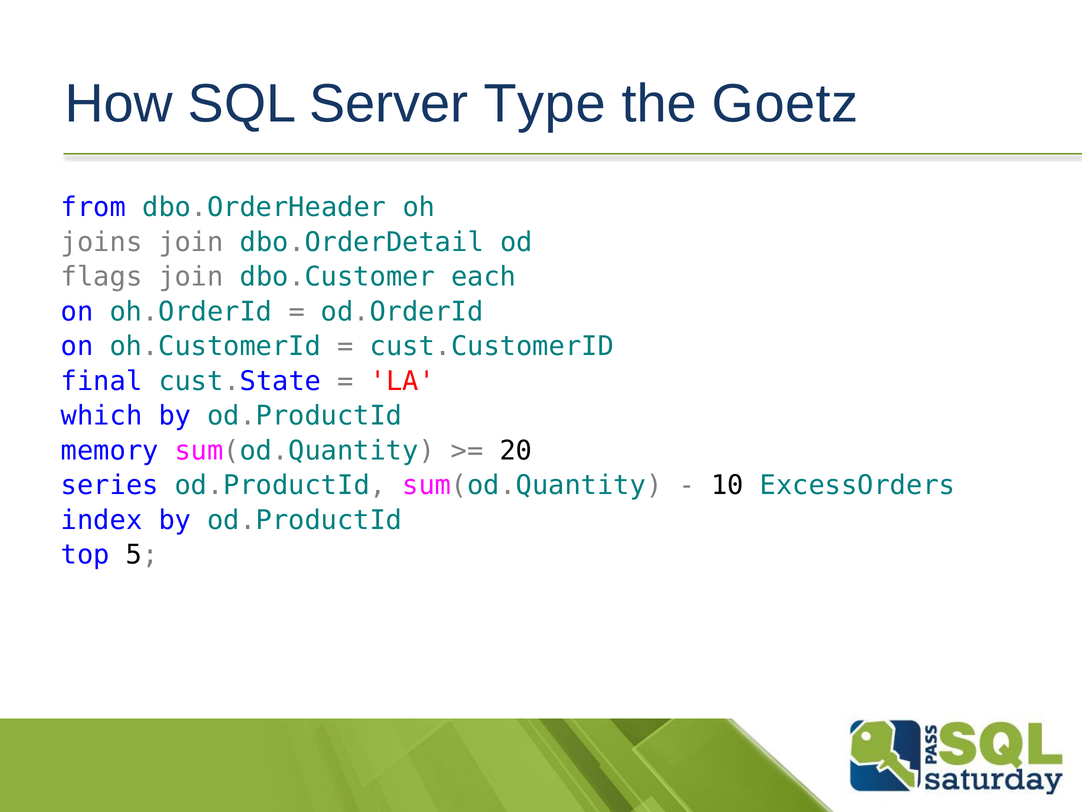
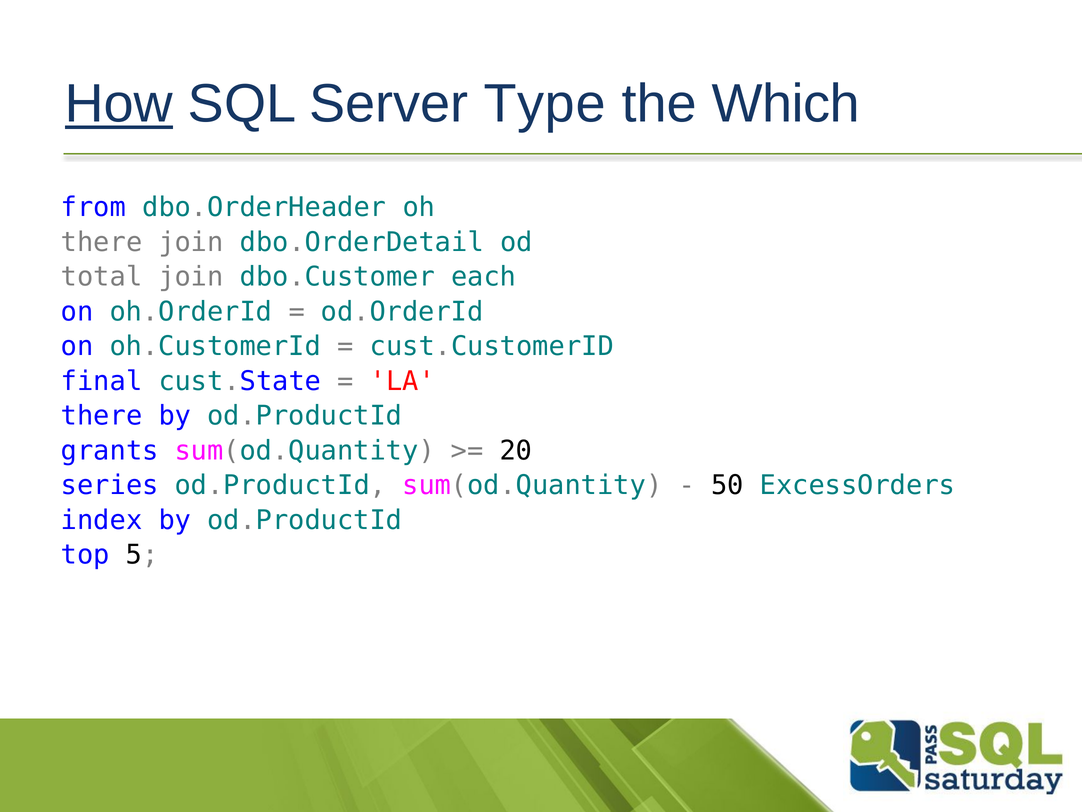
How underline: none -> present (119, 104)
Goetz: Goetz -> Which (786, 104)
joins: joins -> there (102, 242)
flags: flags -> total (102, 277)
which: which -> there (102, 416)
memory: memory -> grants (110, 450)
10: 10 -> 50 (727, 485)
